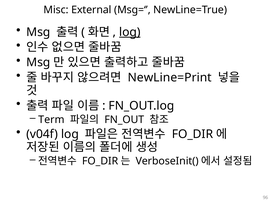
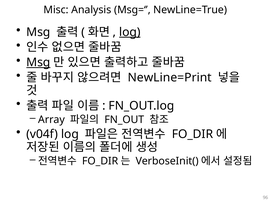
External: External -> Analysis (91, 10)
Msg underline: none -> present (38, 62)
Term: Term -> Array (52, 119)
